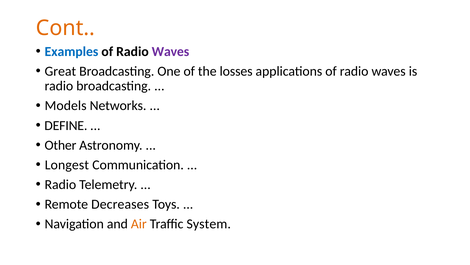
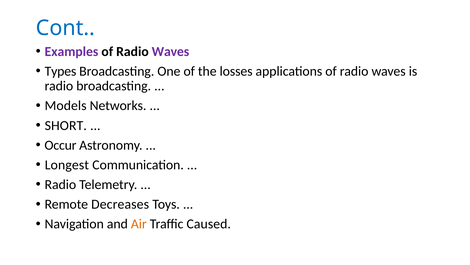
Cont colour: orange -> blue (65, 28)
Examples colour: blue -> purple (72, 51)
Great: Great -> Types (60, 71)
DEFINE: DEFINE -> SHORT (66, 125)
Other: Other -> Occur (60, 145)
System: System -> Caused (209, 224)
